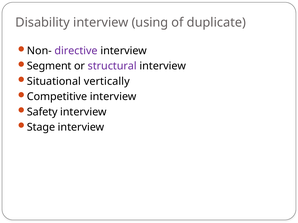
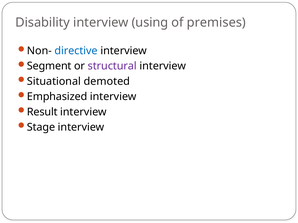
duplicate: duplicate -> premises (216, 22)
directive colour: purple -> blue (76, 51)
vertically: vertically -> demoted (107, 82)
Competitive: Competitive -> Emphasized (57, 97)
Safety: Safety -> Result (42, 112)
